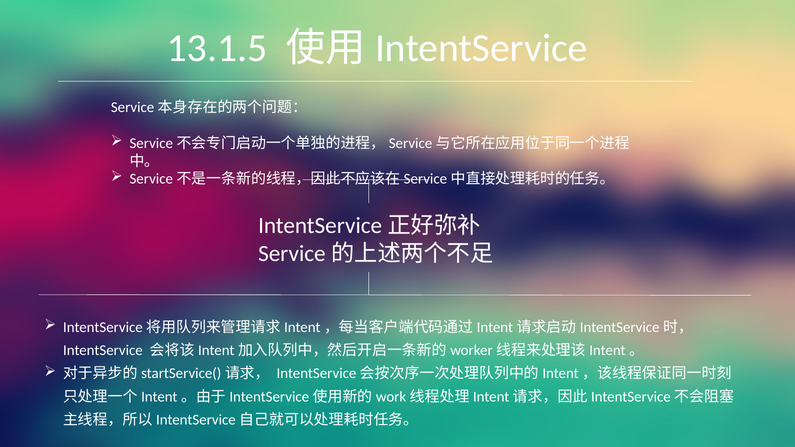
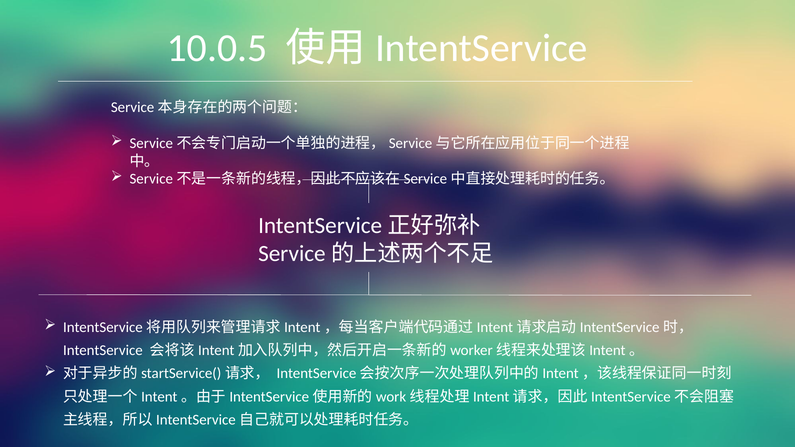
13.1.5: 13.1.5 -> 10.0.5 (217, 48)
